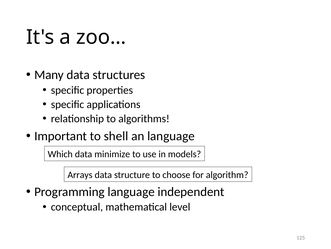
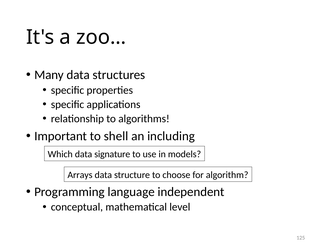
an language: language -> including (171, 136)
minimize: minimize -> signature (112, 154)
